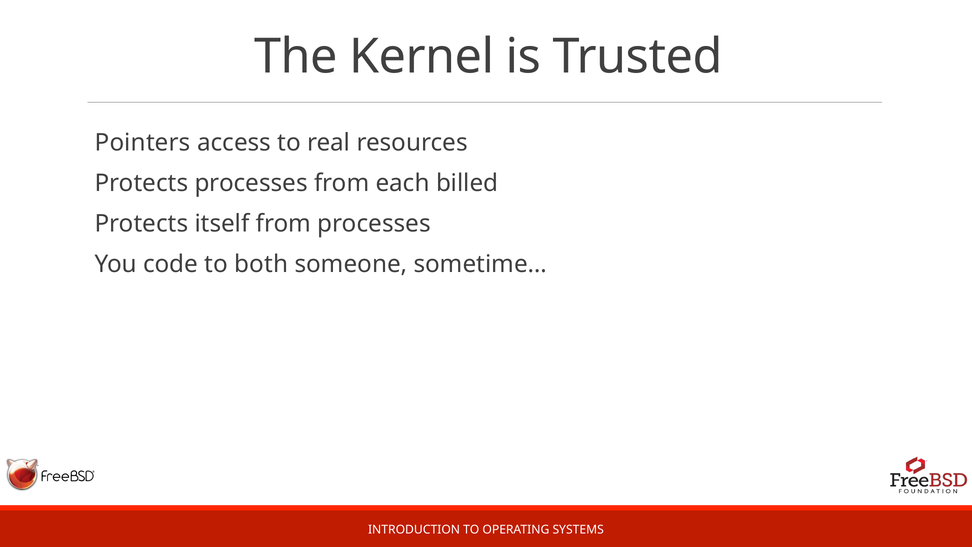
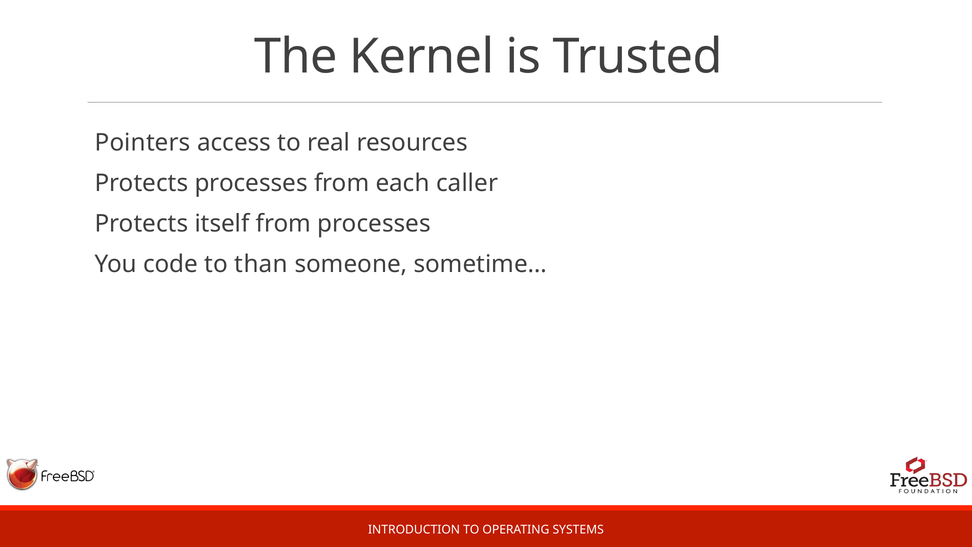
billed: billed -> caller (467, 183)
both: both -> than (261, 264)
